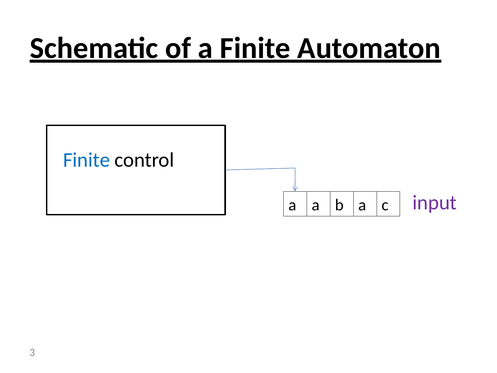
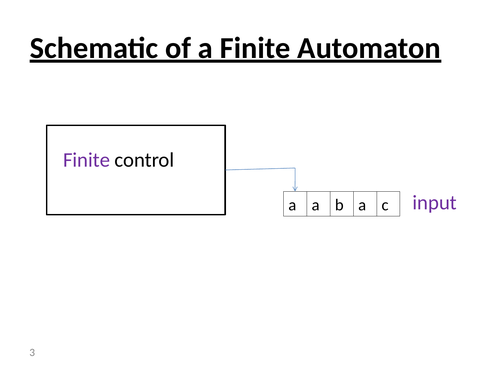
Finite colour: blue -> purple (87, 160)
